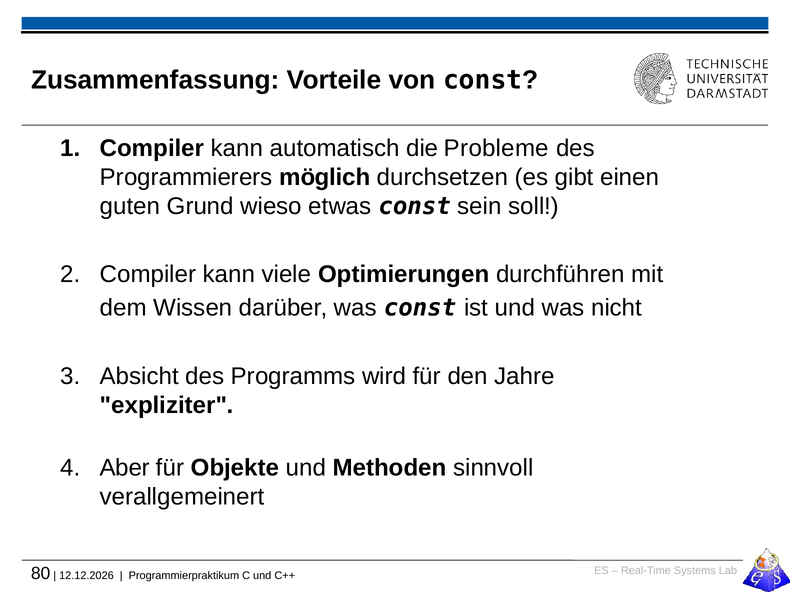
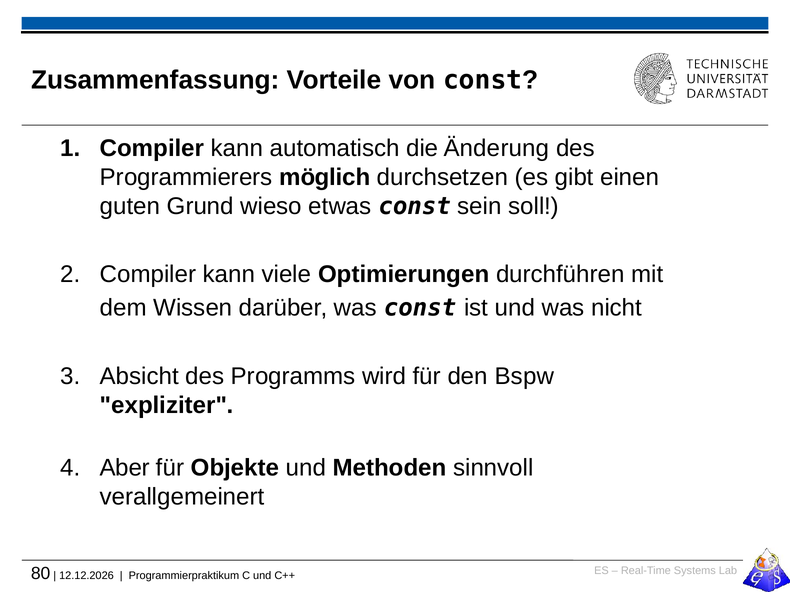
Probleme: Probleme -> Änderung (496, 148)
Jahre: Jahre -> Bspw (524, 376)
